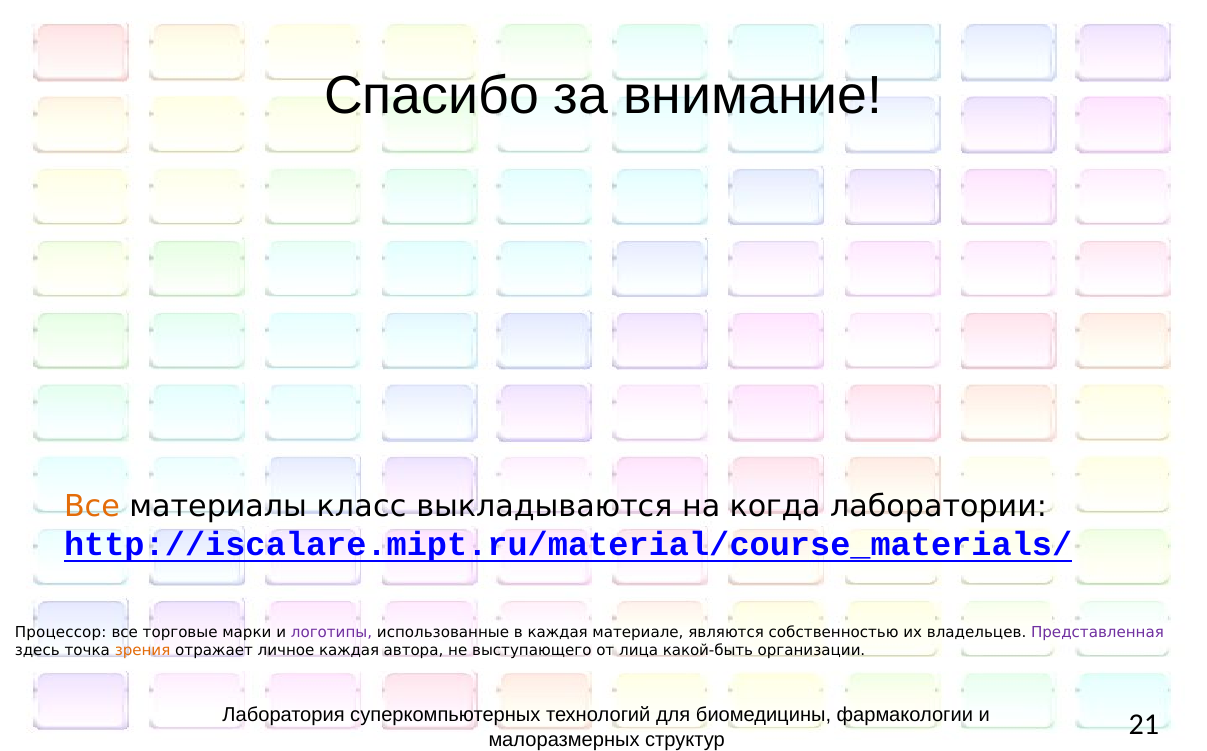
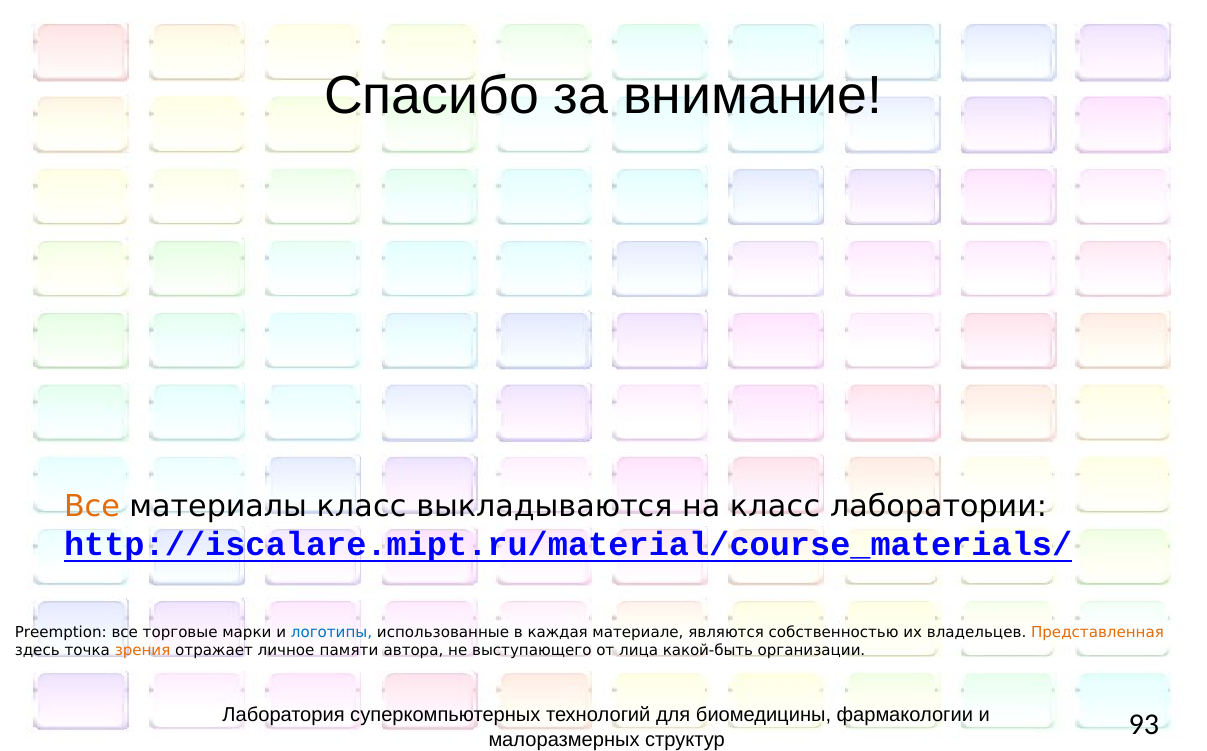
на когда: когда -> класс (775, 506)
Процессор: Процессор -> Preemption (61, 633)
логотипы colour: purple -> blue (332, 633)
Представленная colour: purple -> orange (1097, 633)
личное каждая: каждая -> памяти (349, 651)
21: 21 -> 93 (1144, 725)
